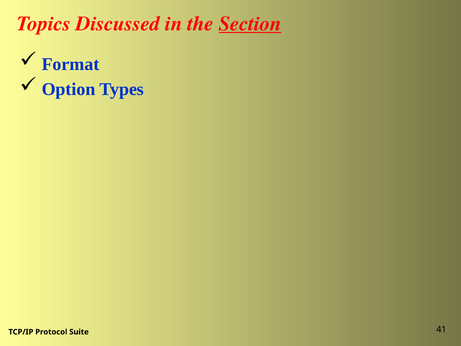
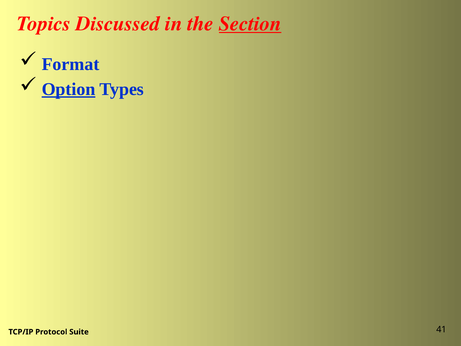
Option underline: none -> present (69, 89)
